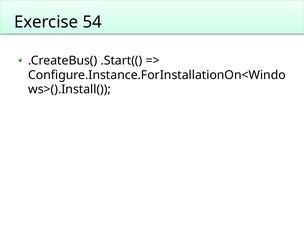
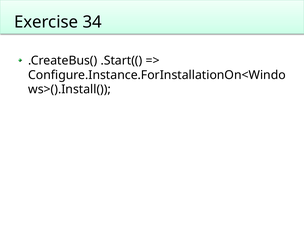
54: 54 -> 34 (92, 22)
